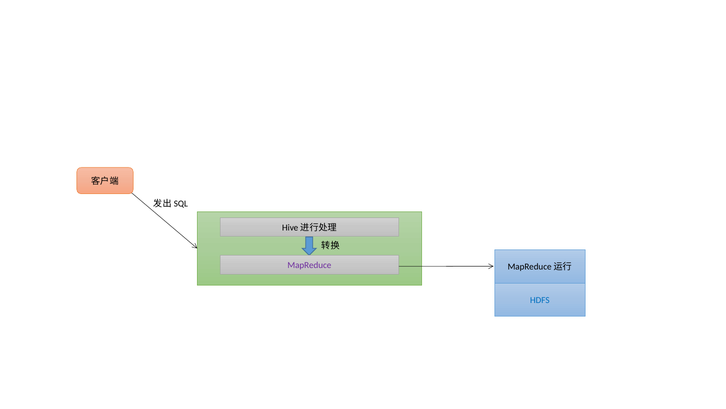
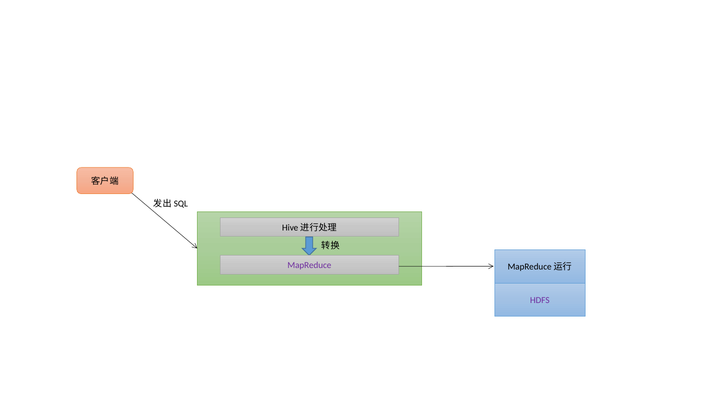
HDFS colour: blue -> purple (540, 300)
